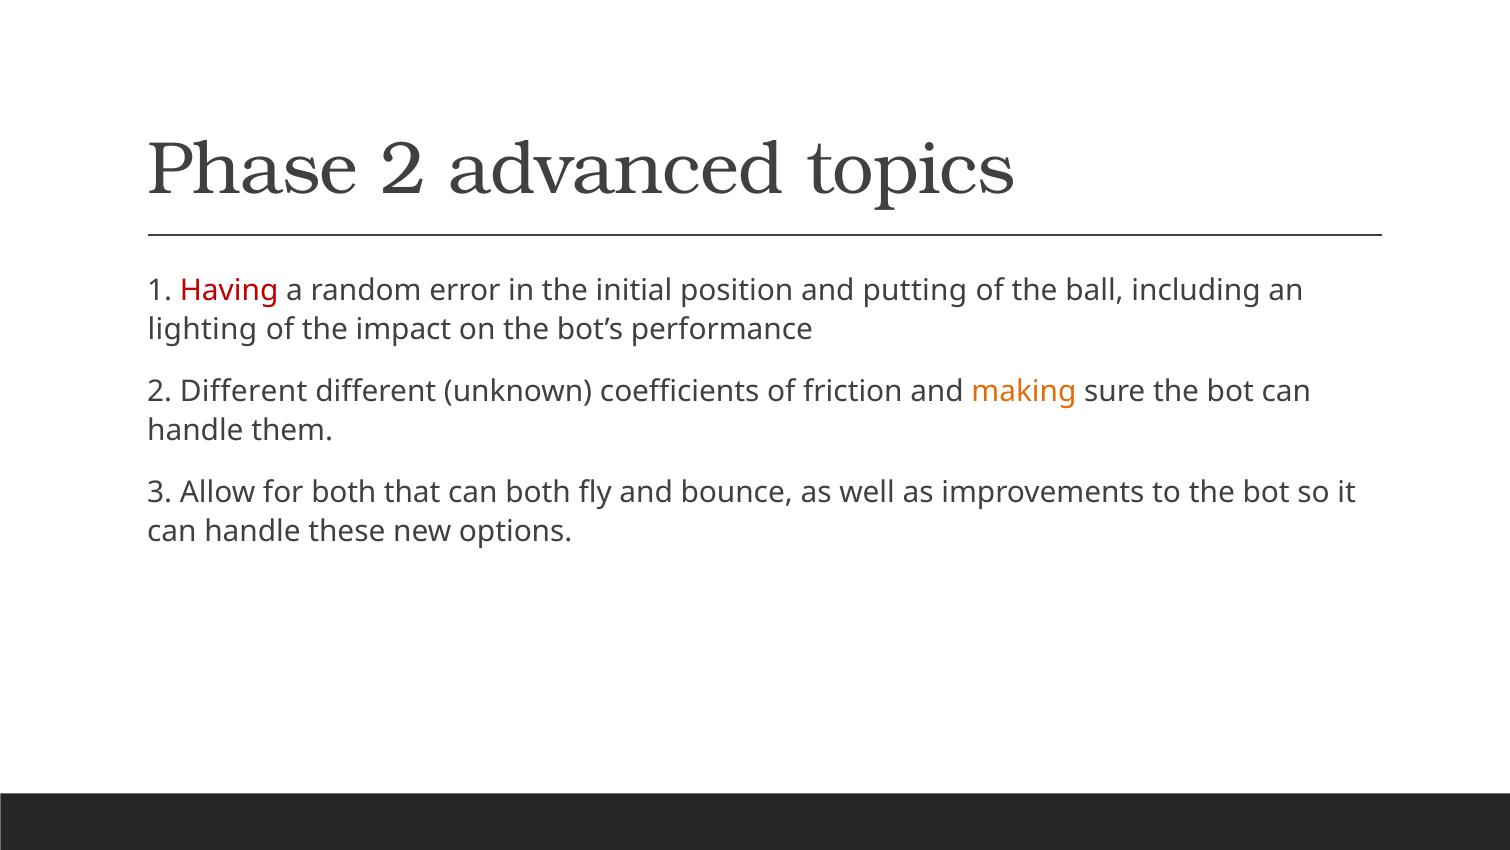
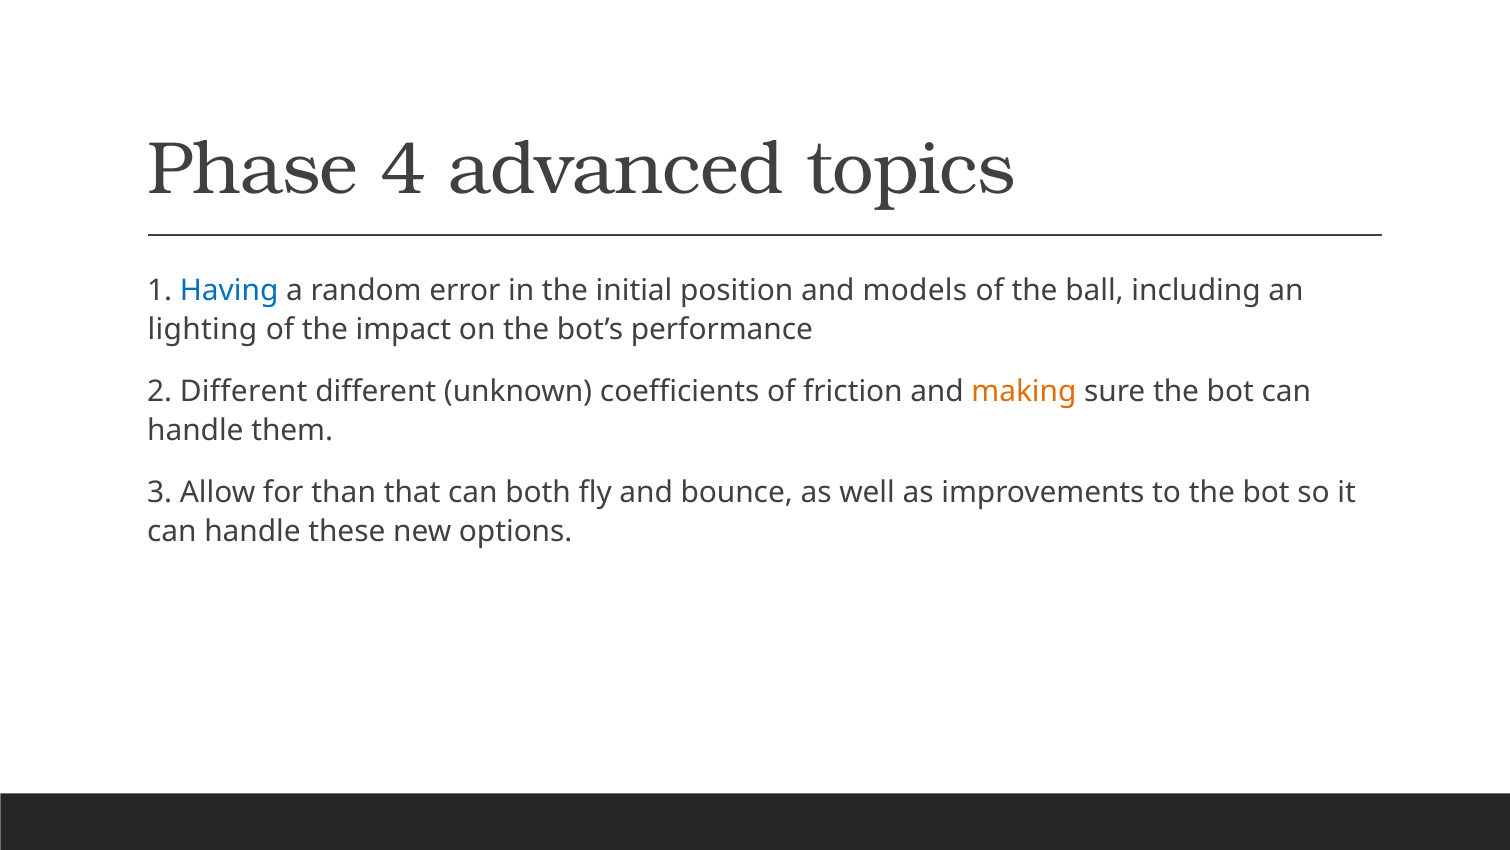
Phase 2: 2 -> 4 (404, 169)
Having colour: red -> blue (229, 290)
putting: putting -> models (915, 290)
for both: both -> than (344, 492)
